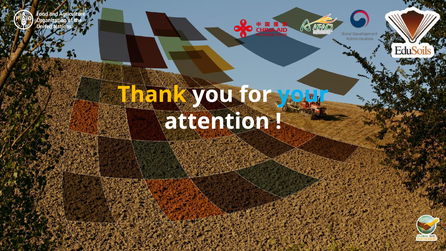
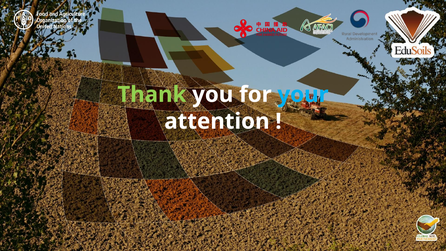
Thank colour: yellow -> light green (152, 95)
